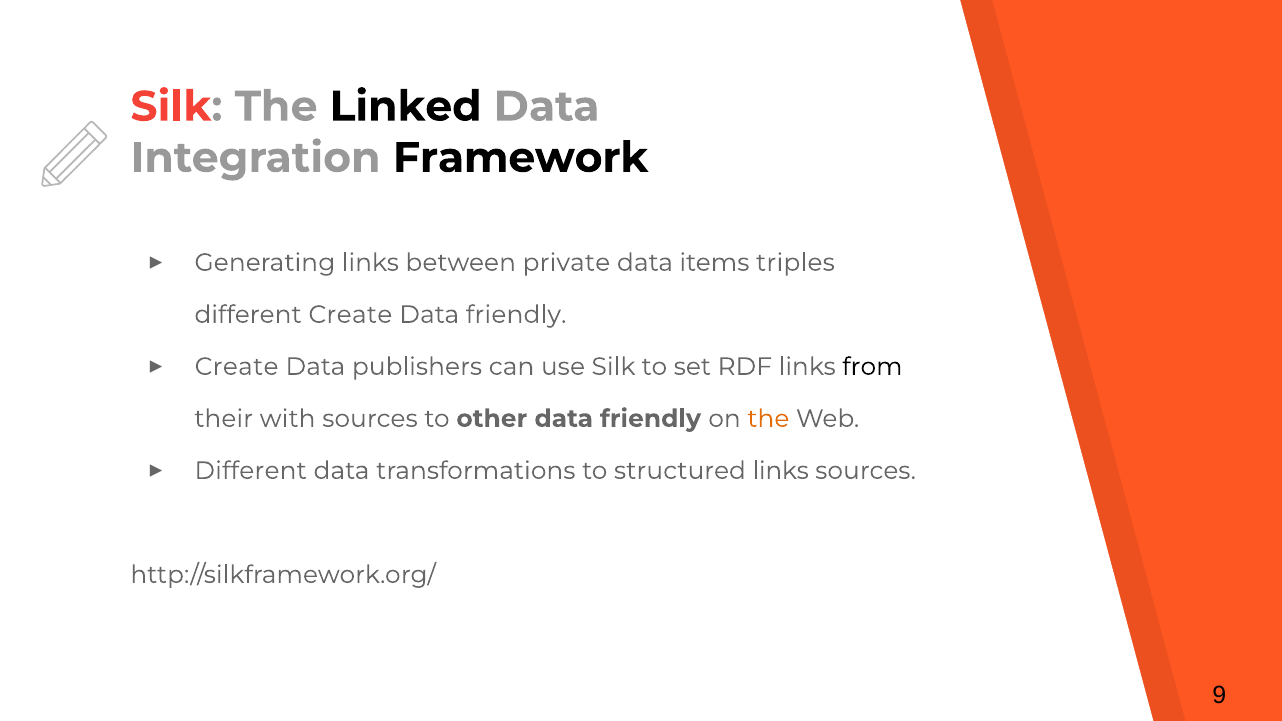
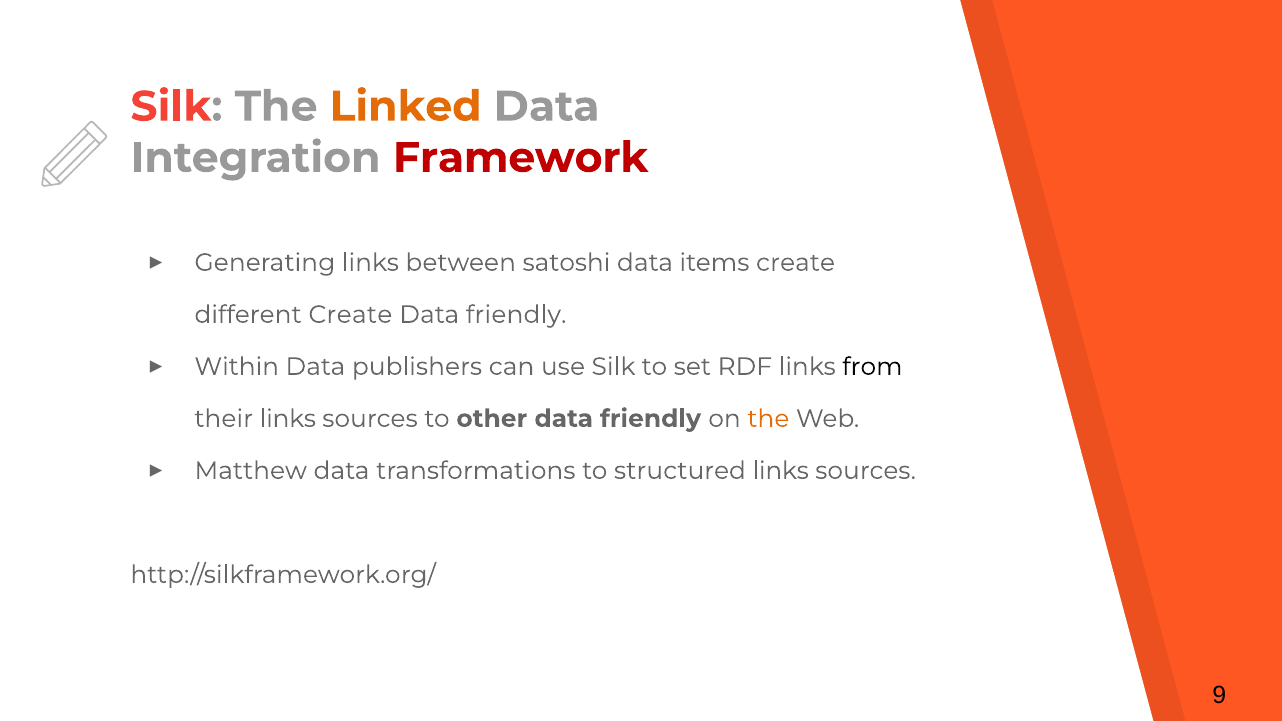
Linked colour: black -> orange (406, 107)
Framework colour: black -> red (521, 158)
private: private -> satoshi (566, 263)
items triples: triples -> create (796, 263)
Create: Create -> Within (237, 367)
their with: with -> links (288, 419)
Different: Different -> Matthew (251, 471)
